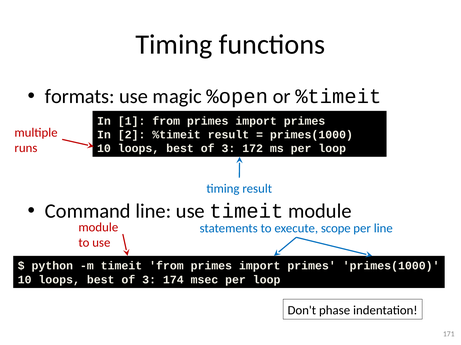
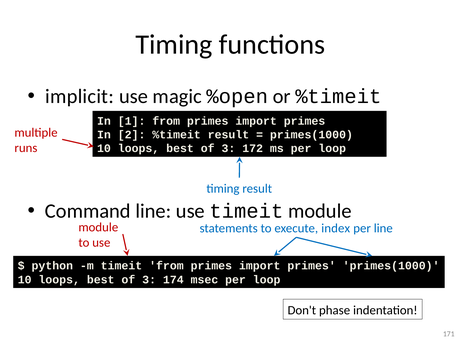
formats: formats -> implicit (80, 97)
scope: scope -> index (336, 229)
